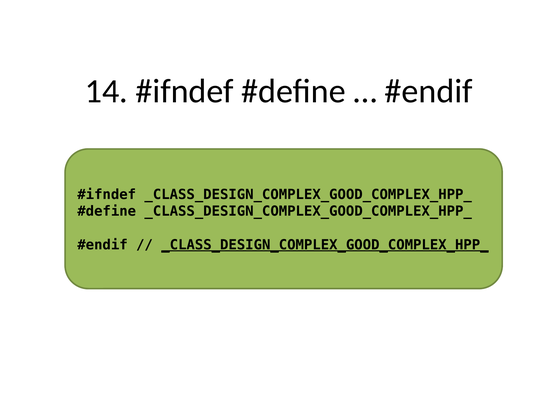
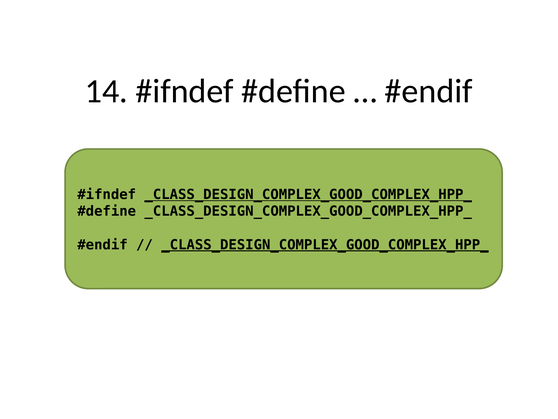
_CLASS_DESIGN_COMPLEX_GOOD_COMPLEX_HPP_ underline: none -> present (308, 194)
